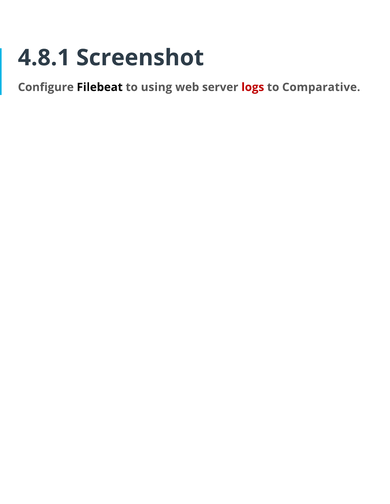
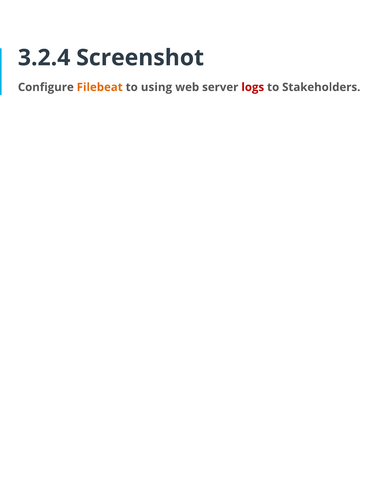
4.8.1: 4.8.1 -> 3.2.4 (44, 58)
Filebeat colour: black -> orange (100, 87)
Comparative: Comparative -> Stakeholders (321, 87)
